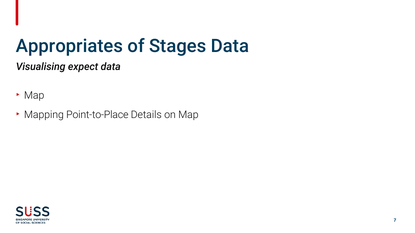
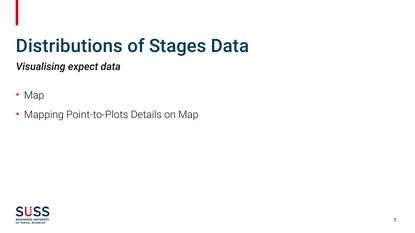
Appropriates: Appropriates -> Distributions (69, 46)
Point-to-Place: Point-to-Place -> Point-to-Plots (97, 115)
